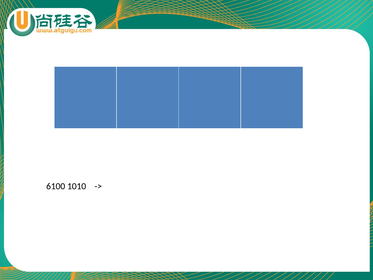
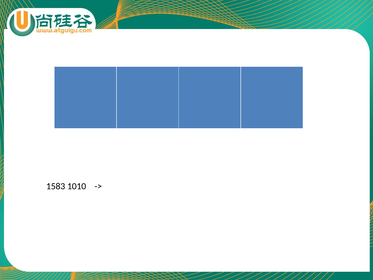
6100: 6100 -> 1583 (56, 186)
